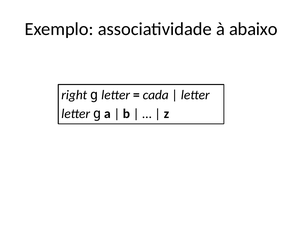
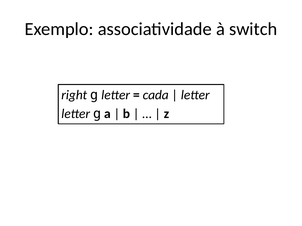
abaixo: abaixo -> switch (253, 29)
